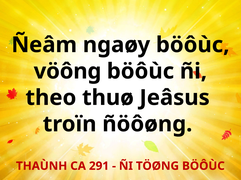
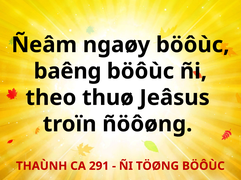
vöông: vöông -> baêng (68, 72)
